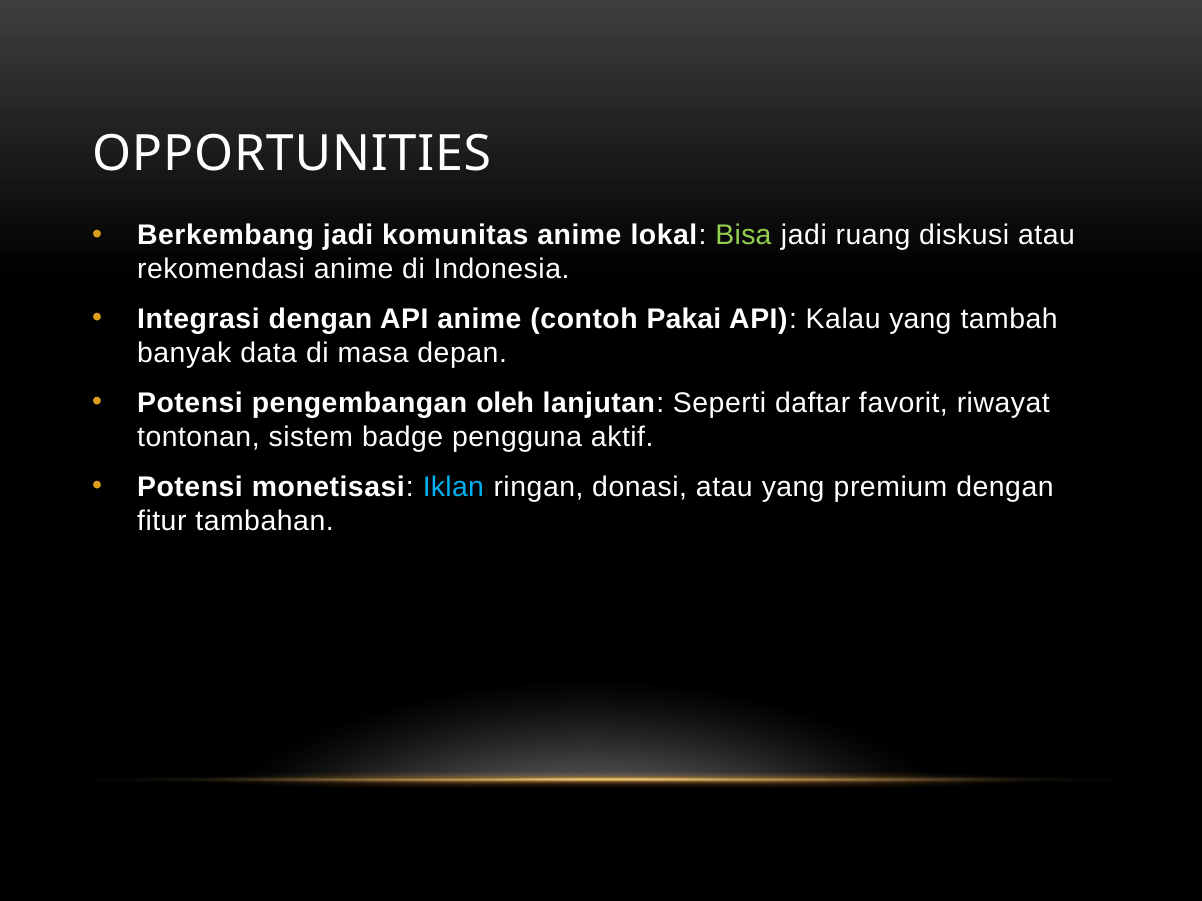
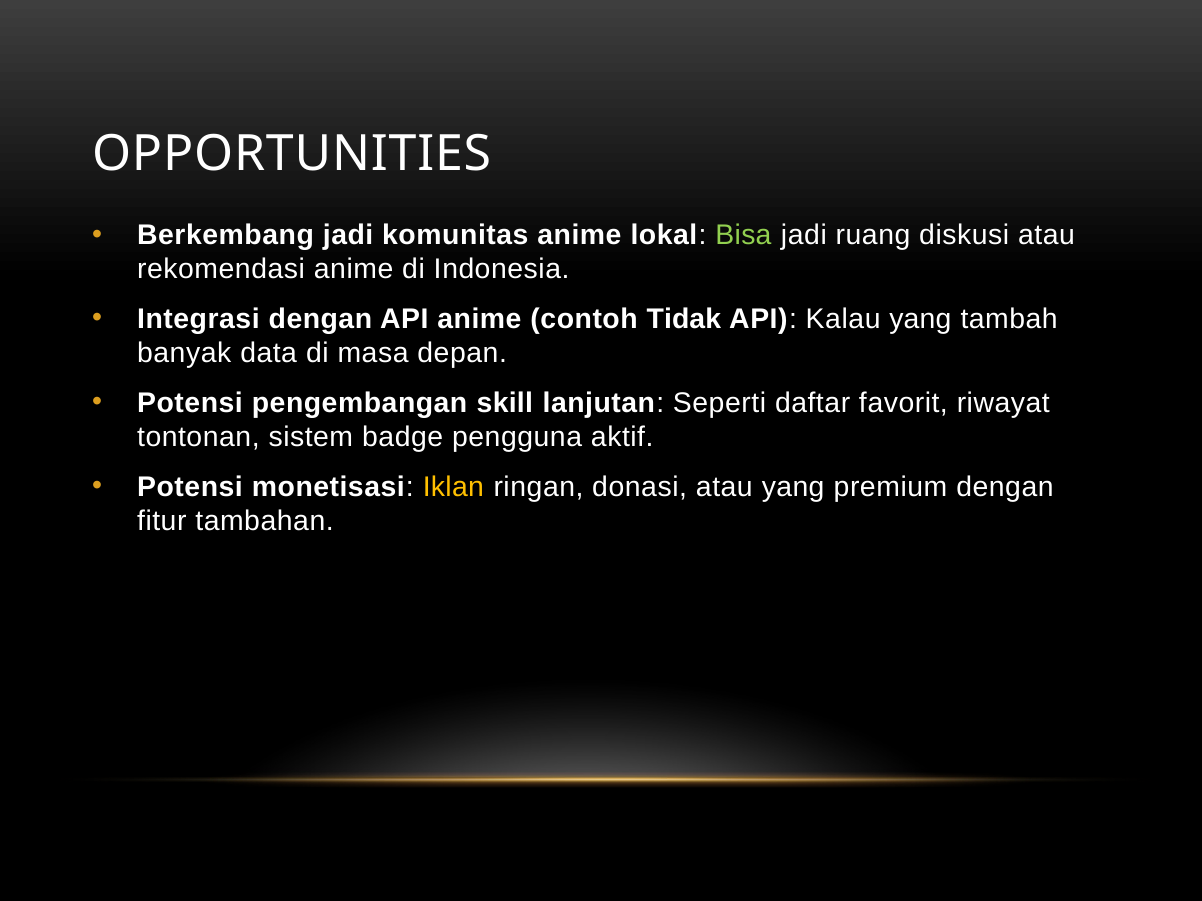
Pakai: Pakai -> Tidak (684, 319)
oleh: oleh -> skill (505, 403)
Iklan colour: light blue -> yellow (453, 487)
